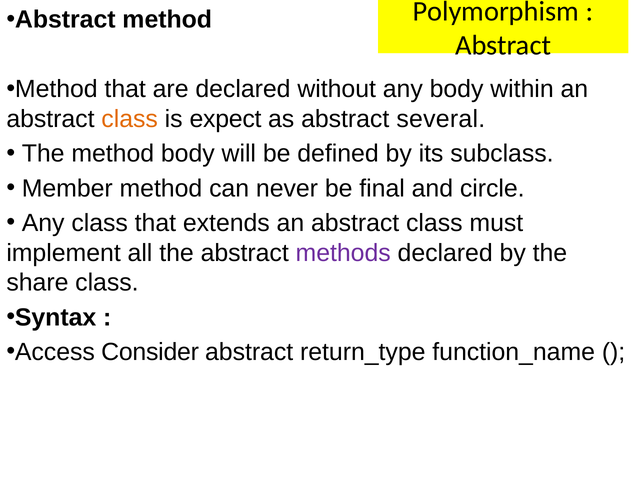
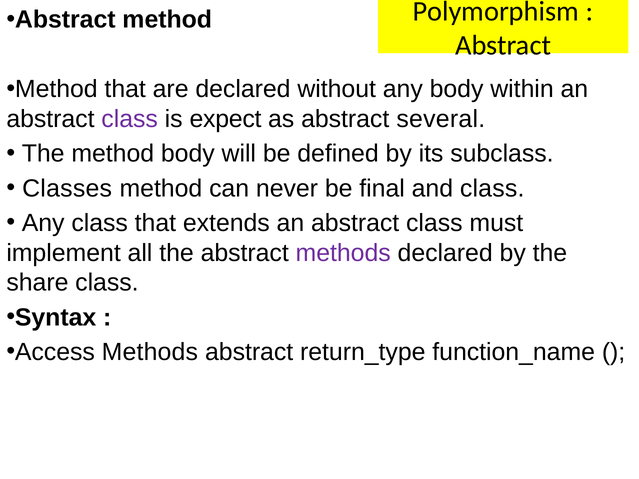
class colour: orange -> purple (130, 119)
Member: Member -> Classes (67, 189)
and circle: circle -> class (492, 189)
Access Consider: Consider -> Methods (150, 352)
